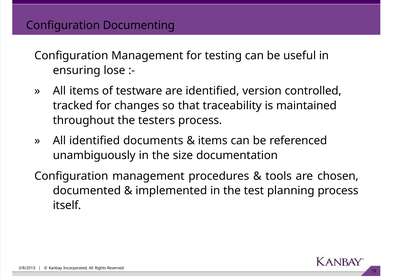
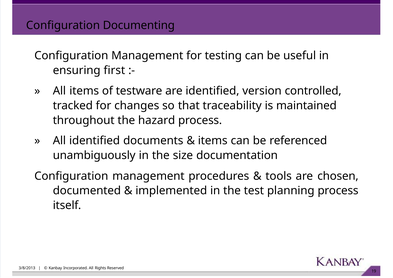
lose: lose -> first (114, 70)
testers: testers -> hazard (157, 120)
